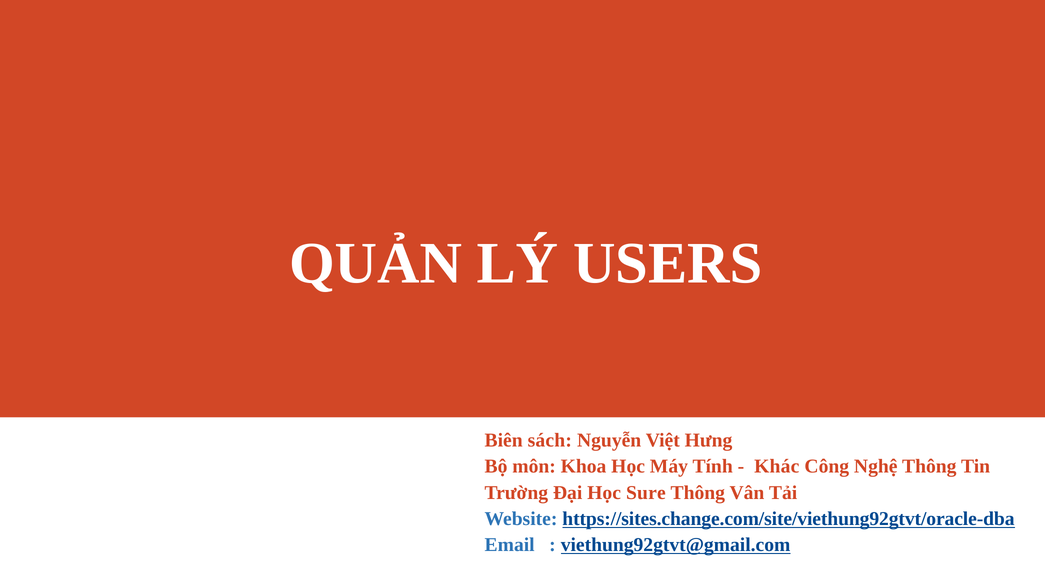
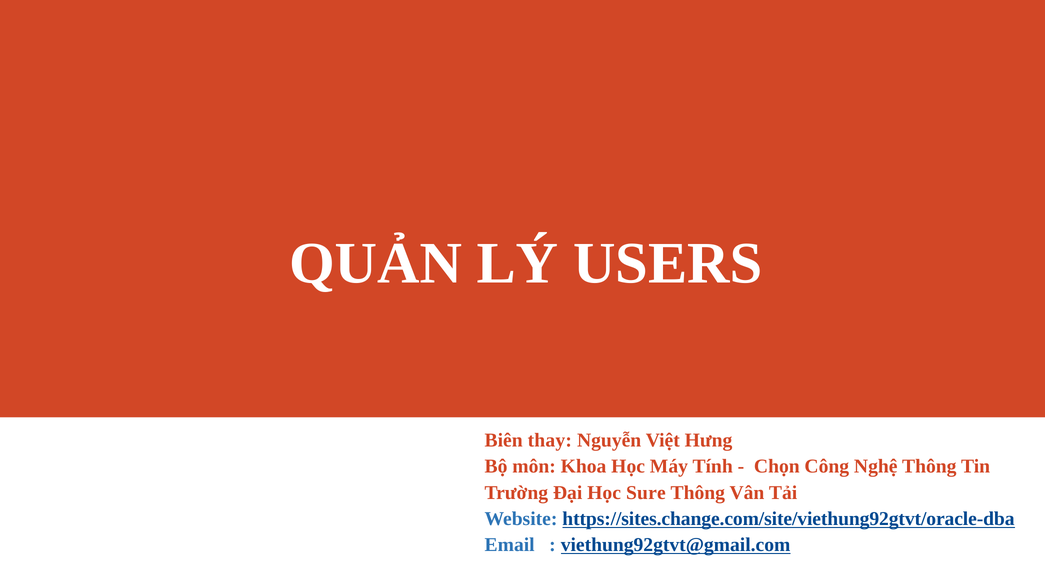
sách: sách -> thay (550, 440)
Khác: Khác -> Chọn (777, 466)
